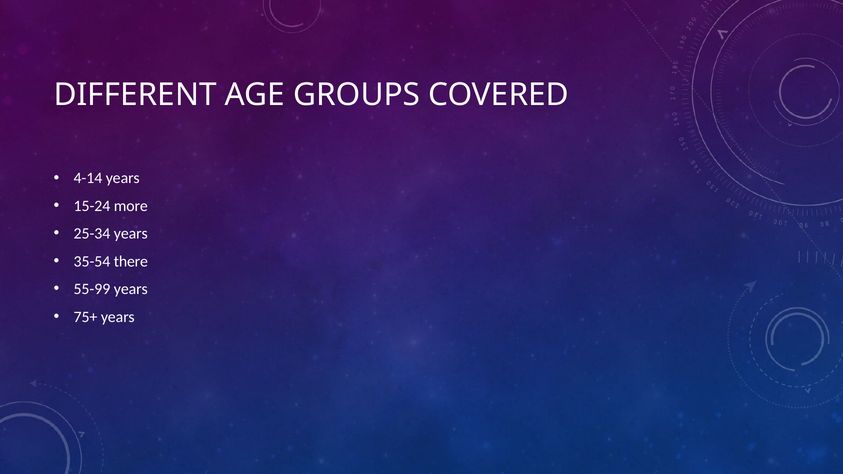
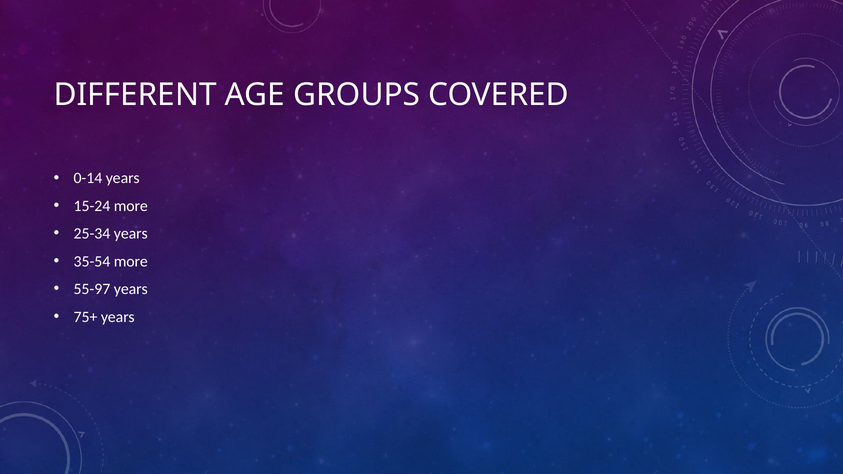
4-14: 4-14 -> 0-14 (88, 178)
35-54 there: there -> more (131, 261)
55-99: 55-99 -> 55-97 (92, 289)
